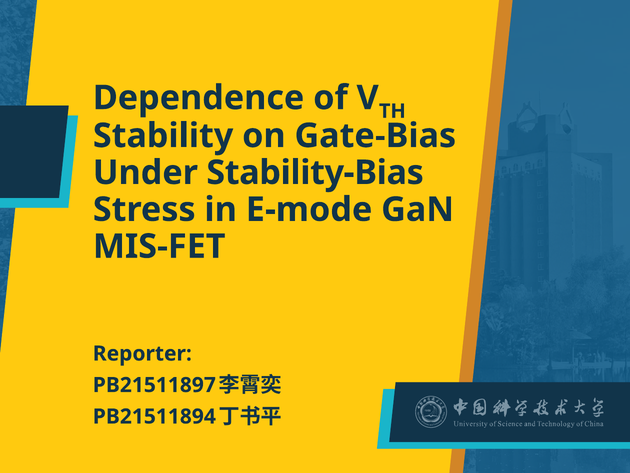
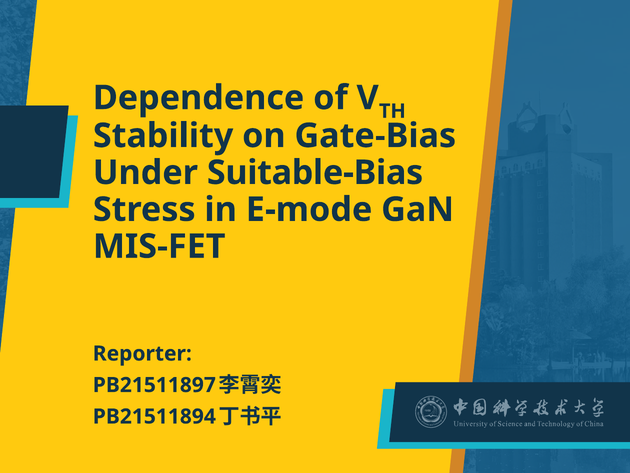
Stability-Bias: Stability-Bias -> Suitable-Bias (315, 173)
